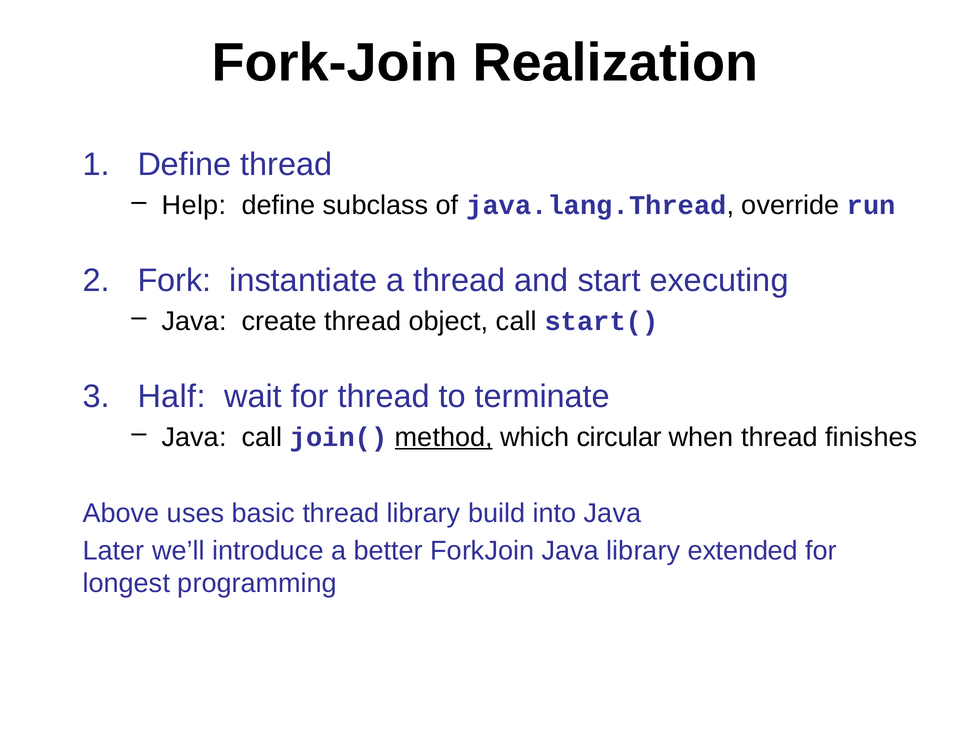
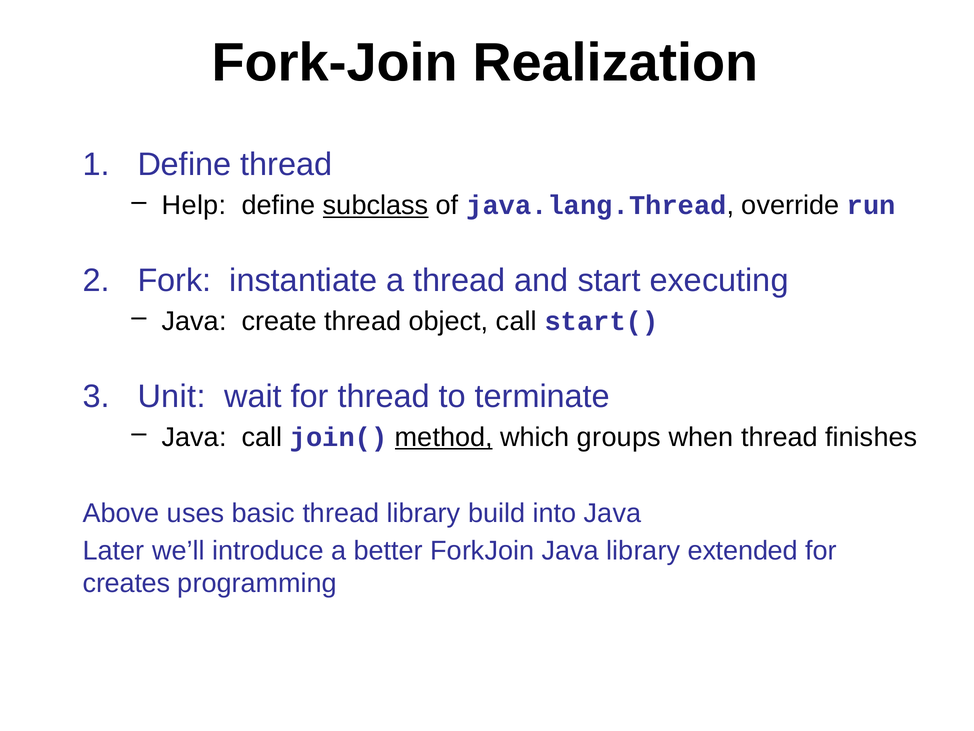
subclass underline: none -> present (376, 205)
Half: Half -> Unit (172, 396)
circular: circular -> groups (619, 437)
longest: longest -> creates (127, 583)
